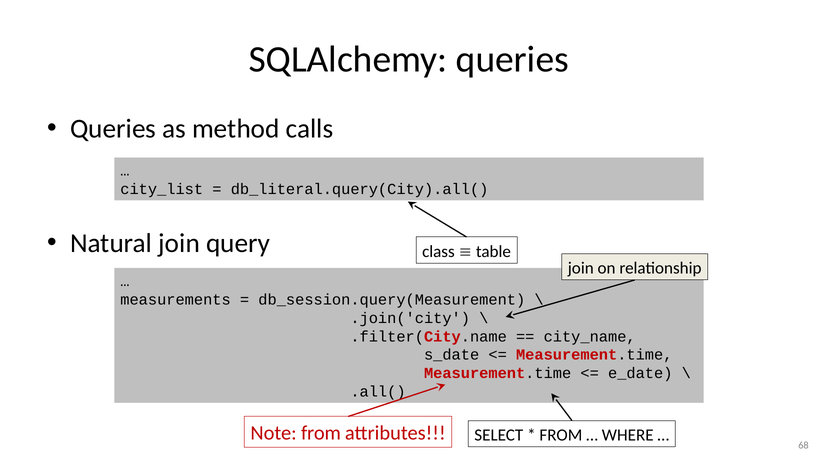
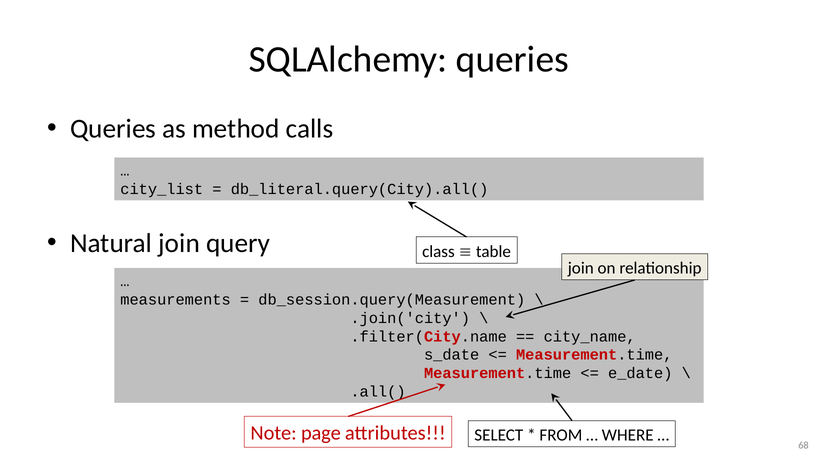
Note from: from -> page (321, 433)
